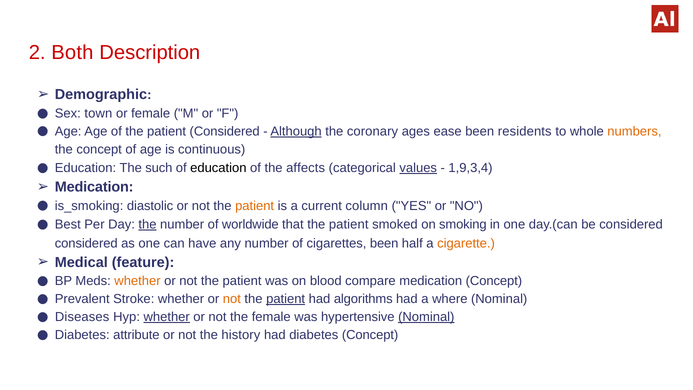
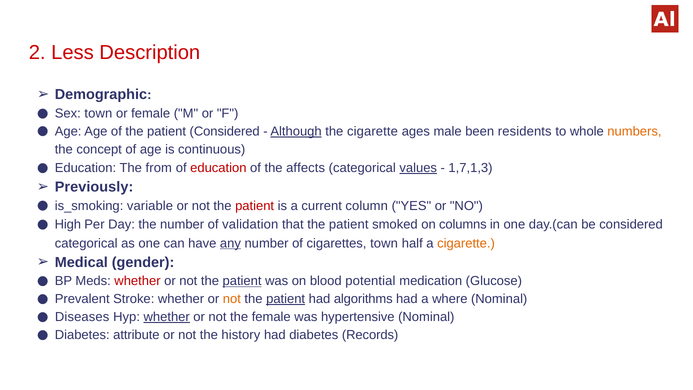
Both: Both -> Less (73, 52)
the coronary: coronary -> cigarette (372, 131)
ease: ease -> male (448, 131)
such: such -> from (159, 168)
education colour: black -> red (218, 168)
1,9,3,4: 1,9,3,4 -> 1,7,1,3 (471, 168)
Medication: Medication -> Previously (94, 187)
diastolic: diastolic -> variable (150, 206)
patient colour: orange -> red (255, 206)
Best: Best -> High (68, 224)
the underline: present -> none (147, 224)
worldwide: worldwide -> validation (250, 224)
smoking: smoking -> columns (463, 224)
considered: considered -> categorical (86, 243)
any underline: none -> present (230, 243)
cigarettes been: been -> town (384, 243)
feature: feature -> gender (143, 262)
whether colour: orange -> red (137, 281)
patient underline: none -> present (242, 281)
compare: compare -> potential (370, 281)
medication Concept: Concept -> Glucose (494, 281)
Nominal underline: present -> none (426, 317)
diabetes Concept: Concept -> Records (370, 335)
